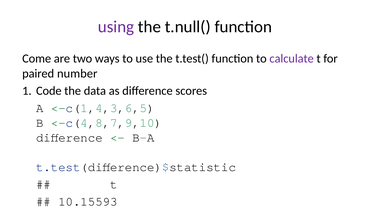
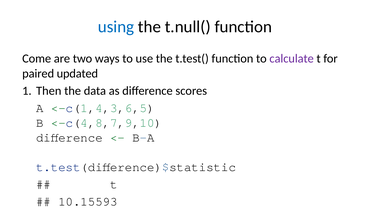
using colour: purple -> blue (116, 27)
number: number -> updated (77, 73)
Code: Code -> Then (49, 91)
